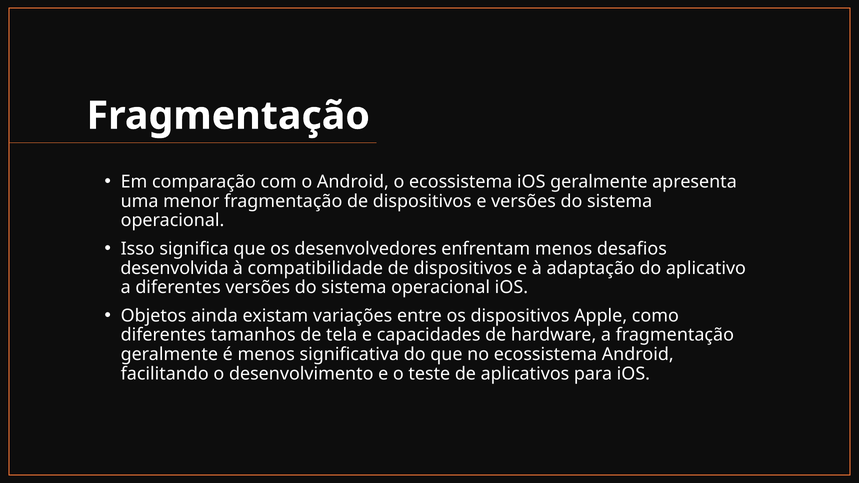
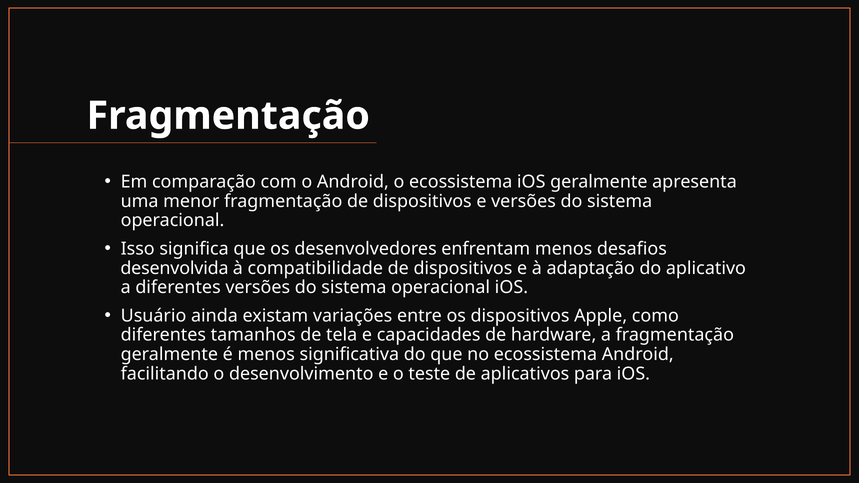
Objetos: Objetos -> Usuário (154, 316)
